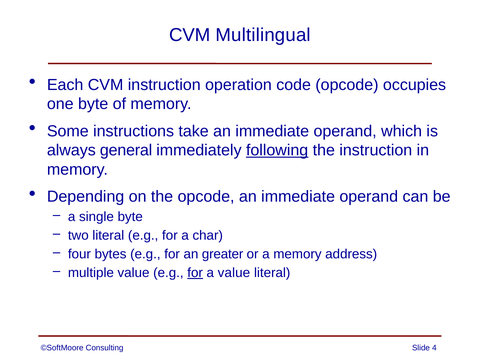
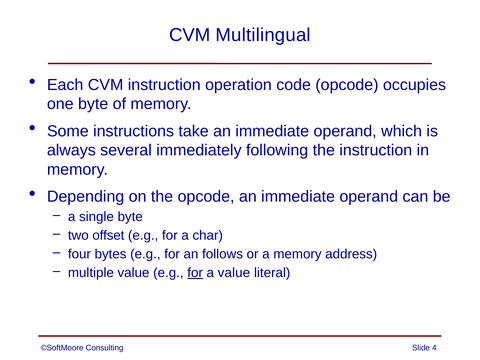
general: general -> several (126, 150)
following underline: present -> none (277, 150)
two literal: literal -> offset (108, 235)
greater: greater -> follows (223, 254)
